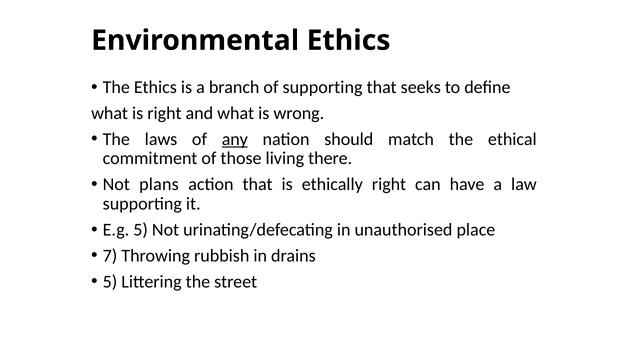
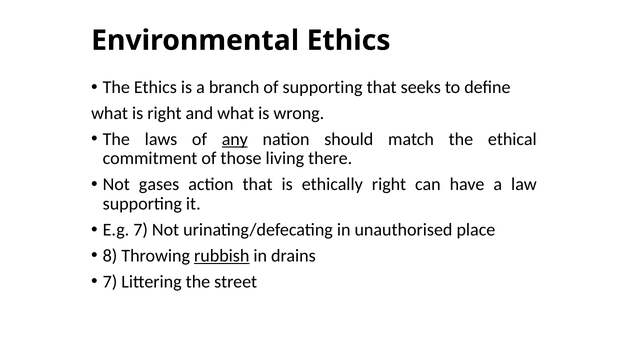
plans: plans -> gases (159, 185)
E.g 5: 5 -> 7 (141, 230)
7: 7 -> 8 (110, 256)
rubbish underline: none -> present (222, 256)
5: 5 -> 7 (110, 282)
